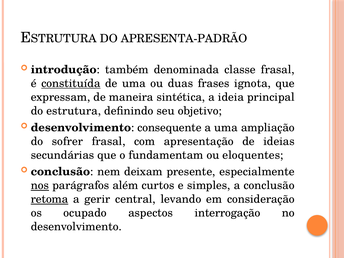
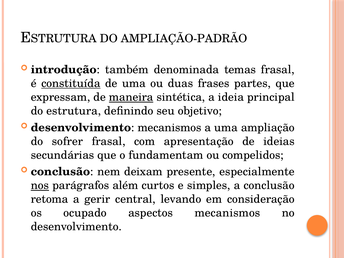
APRESENTA-PADRÃO: APRESENTA-PADRÃO -> AMPLIAÇÃO-PADRÃO (184, 39)
classe: classe -> temas (240, 70)
ignota: ignota -> partes (253, 83)
maneira underline: none -> present (131, 97)
desenvolvimento consequente: consequente -> mecanismos (169, 127)
eloquentes: eloquentes -> compelidos (253, 155)
retoma underline: present -> none (50, 199)
aspectos interrogação: interrogação -> mecanismos (227, 213)
